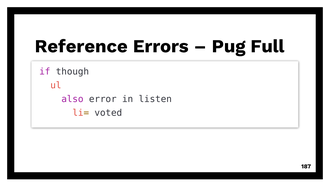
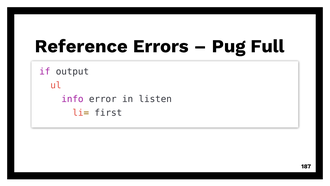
though: though -> output (72, 71)
also: also -> info (72, 99)
voted: voted -> first (108, 113)
